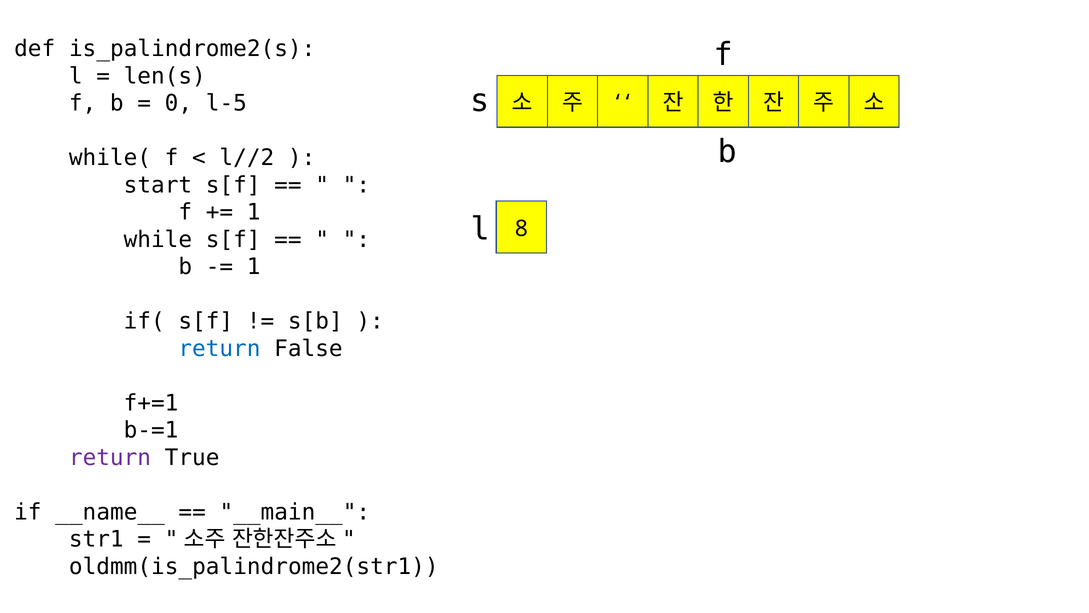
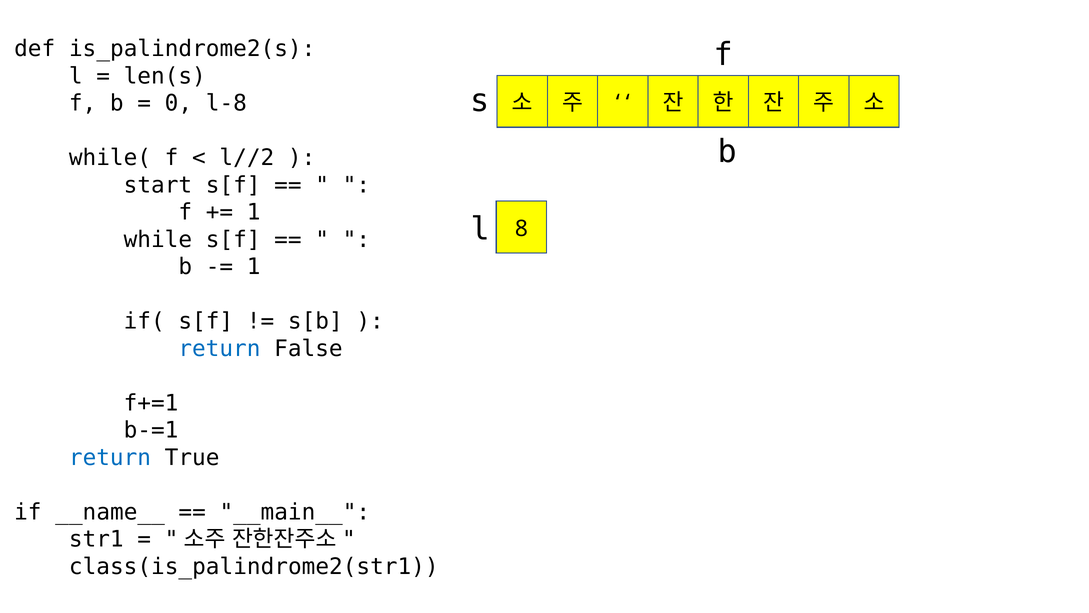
l-5: l-5 -> l-8 (226, 103)
return colour: purple -> blue (110, 457)
oldmm(is_palindrome2(str1: oldmm(is_palindrome2(str1 -> class(is_palindrome2(str1 (254, 566)
